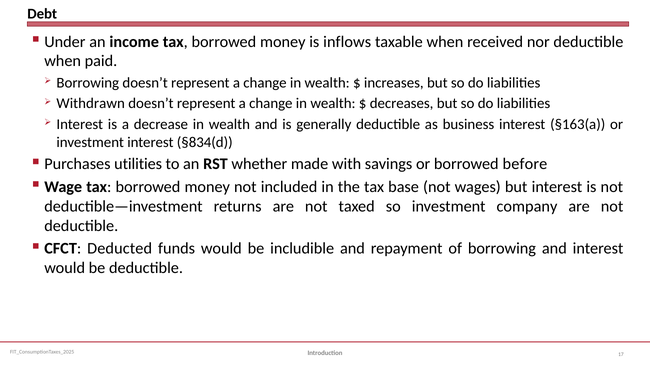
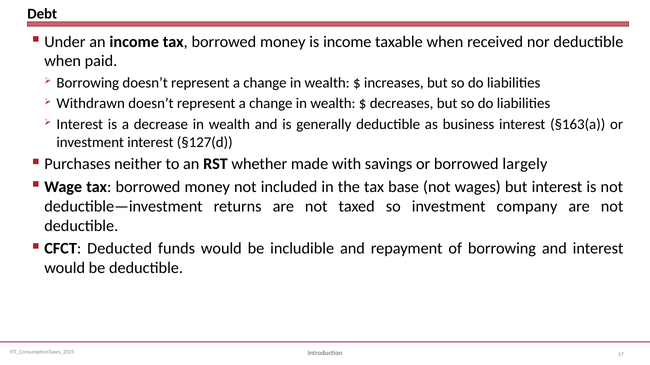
is inflows: inflows -> income (347, 42)
§834(d: §834(d -> §127(d (205, 142)
utilities: utilities -> neither (138, 164)
before: before -> largely (525, 164)
